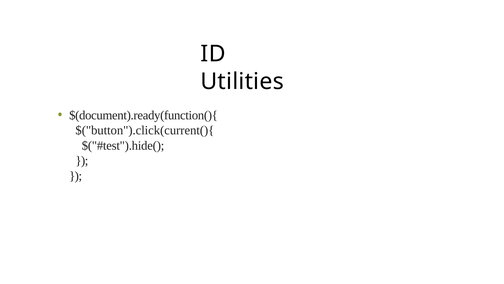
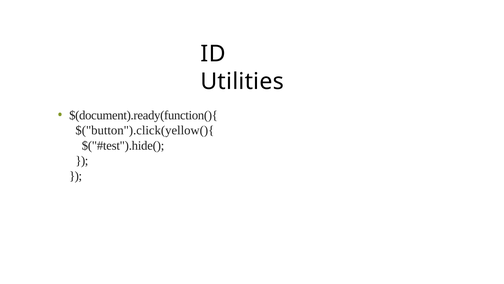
$("button").click(current(){: $("button").click(current(){ -> $("button").click(yellow(){ (145, 130)
